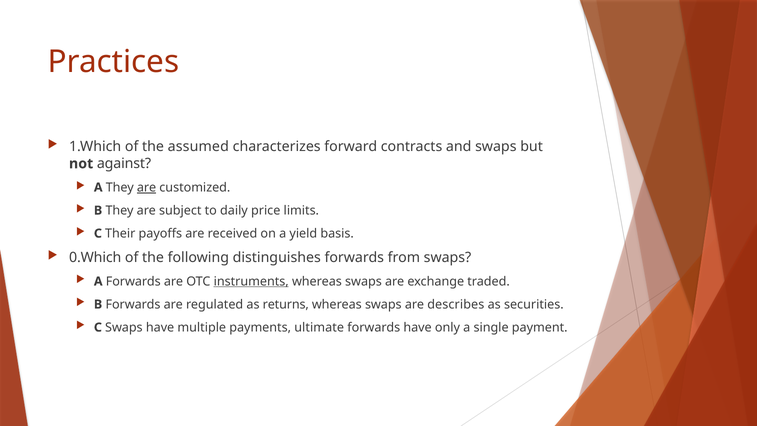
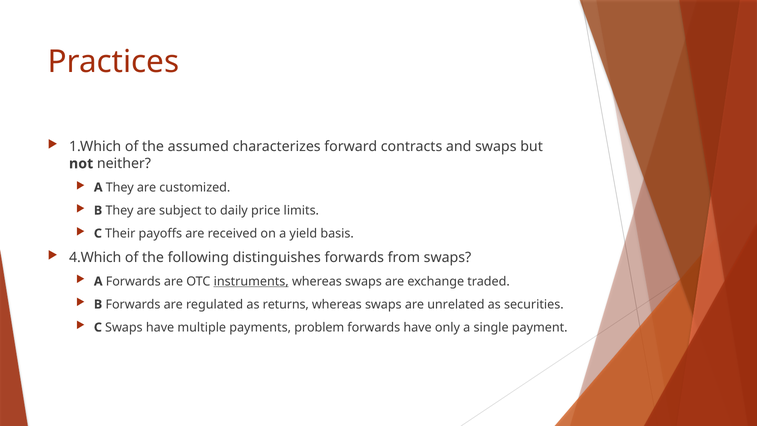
against: against -> neither (124, 164)
are underline: present -> none (147, 187)
0.Which: 0.Which -> 4.Which (95, 257)
describes: describes -> unrelated (456, 304)
ultimate: ultimate -> problem (319, 327)
